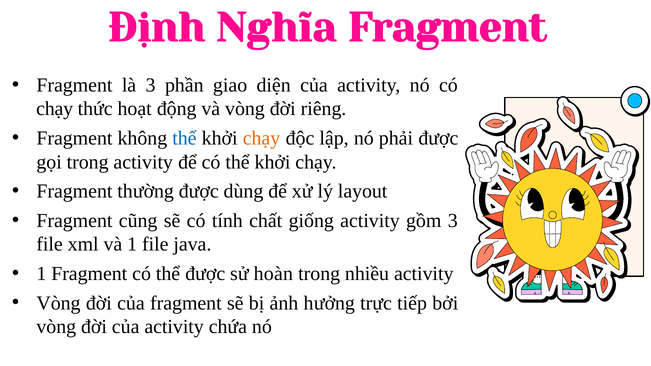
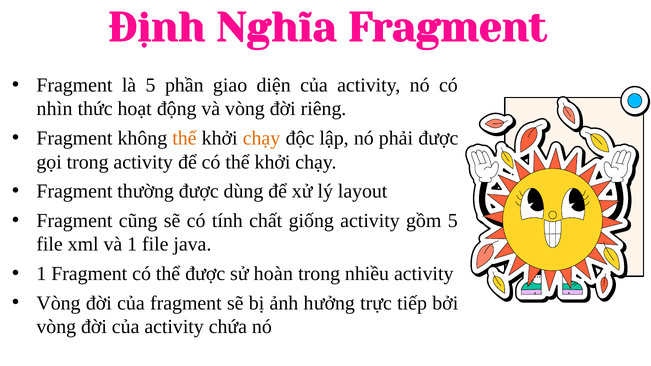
là 3: 3 -> 5 (151, 85)
chạy: chạy -> nhìn (55, 109)
thể colour: blue -> orange (184, 138)
gồm 3: 3 -> 5 (453, 221)
